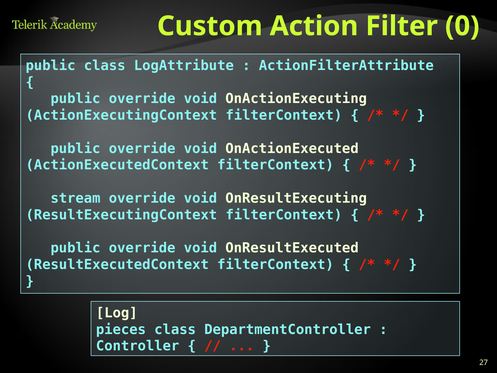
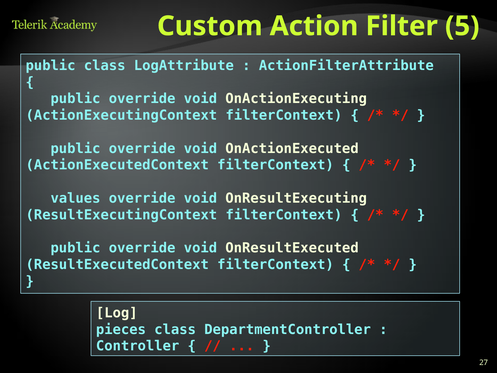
0: 0 -> 5 (462, 26)
stream: stream -> values (75, 198)
